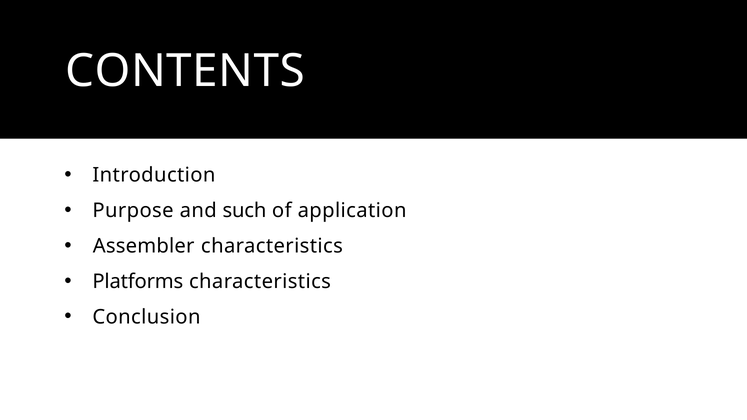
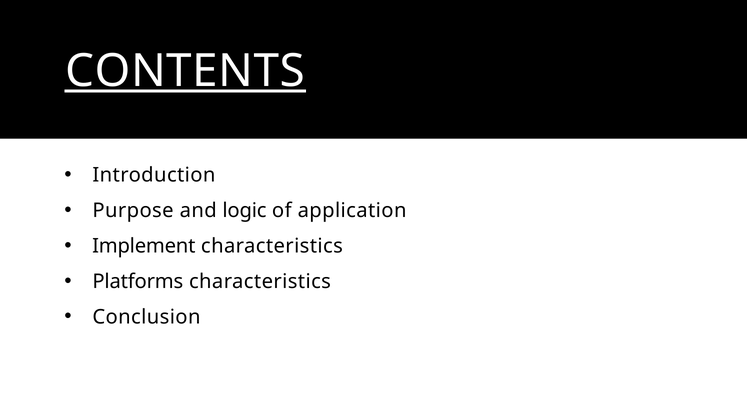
CONTENTS underline: none -> present (185, 71)
such: such -> logic (244, 211)
Assembler: Assembler -> Implement (144, 246)
